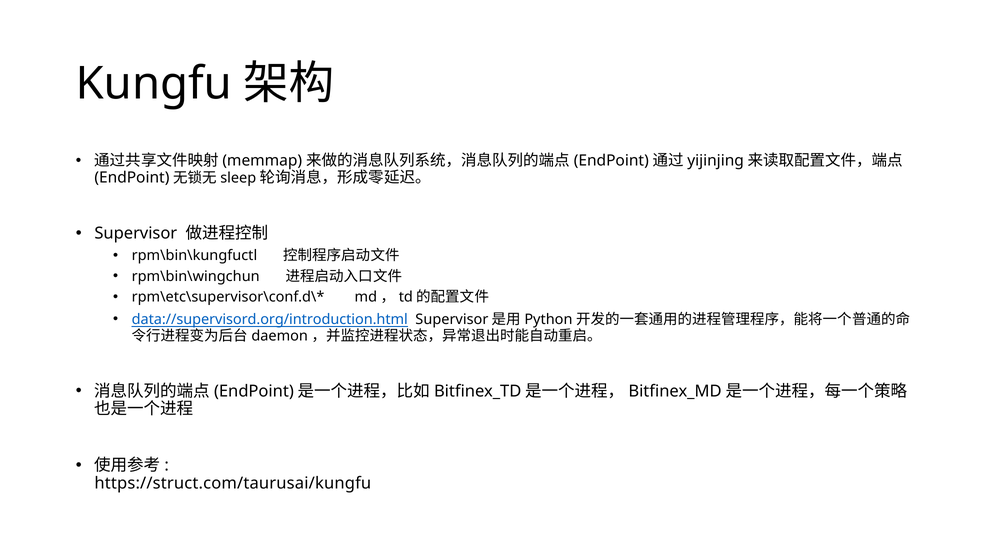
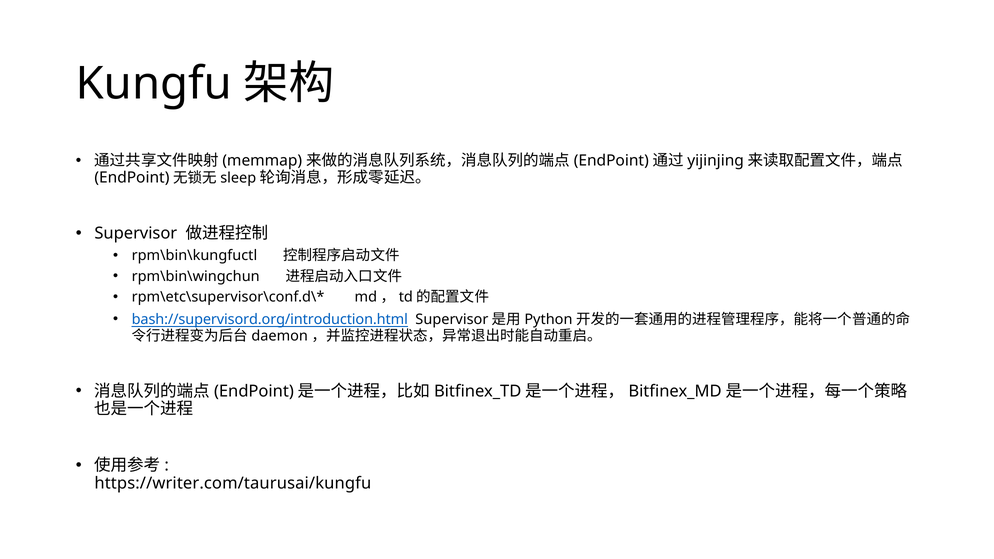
data://supervisord.org/introduction.html: data://supervisord.org/introduction.html -> bash://supervisord.org/introduction.html (270, 320)
https://struct.com/taurusai/kungfu: https://struct.com/taurusai/kungfu -> https://writer.com/taurusai/kungfu (233, 483)
